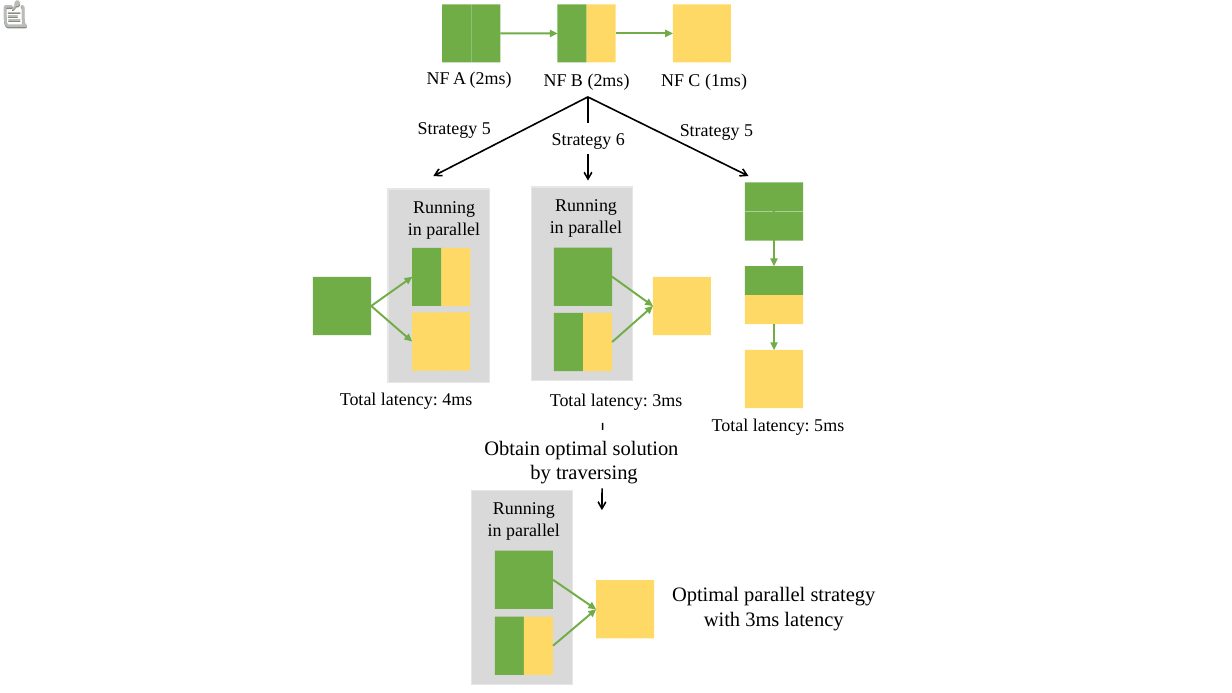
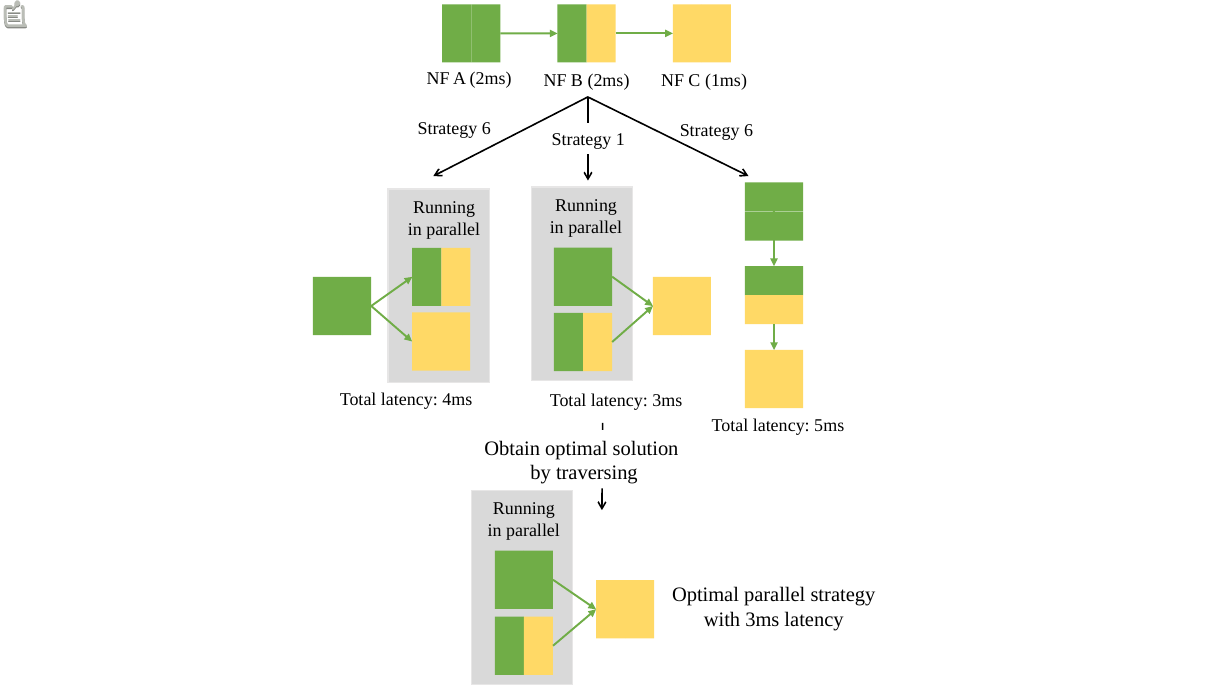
5: 5 -> 6 (486, 129)
5: 5 -> 6 (749, 131)
6: 6 -> 1 (620, 140)
